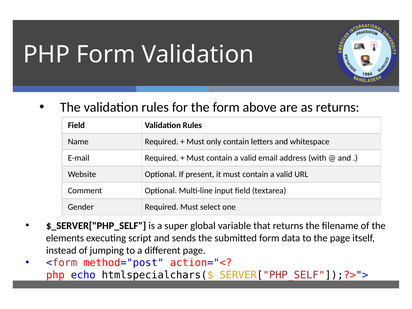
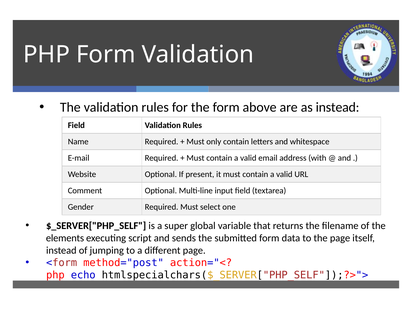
as returns: returns -> instead (338, 107)
